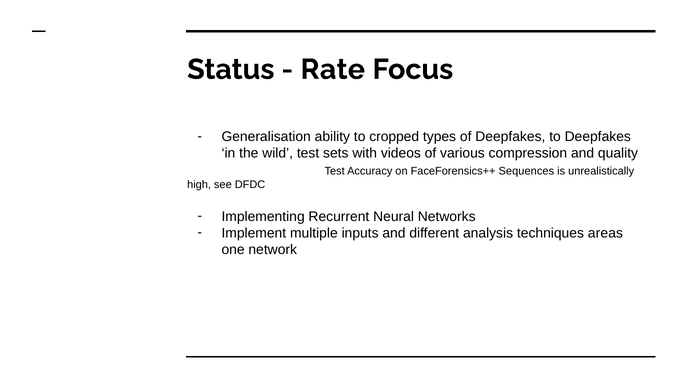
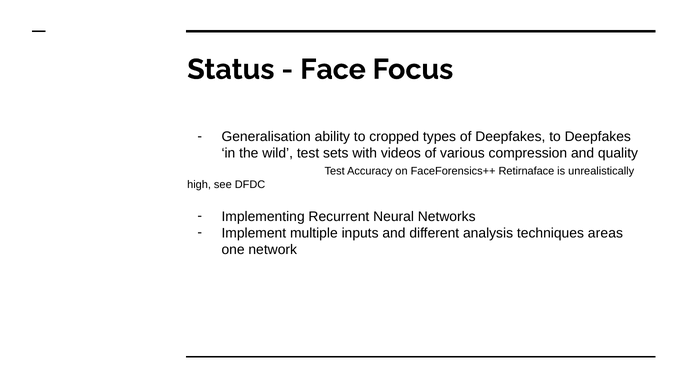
Rate: Rate -> Face (333, 69)
Sequences: Sequences -> Retirnaface (526, 171)
